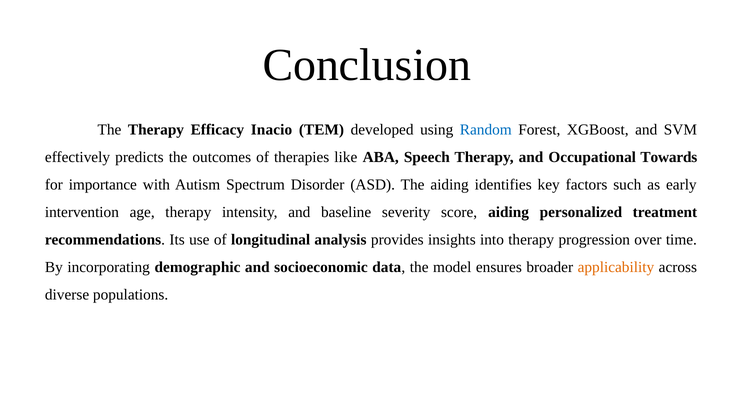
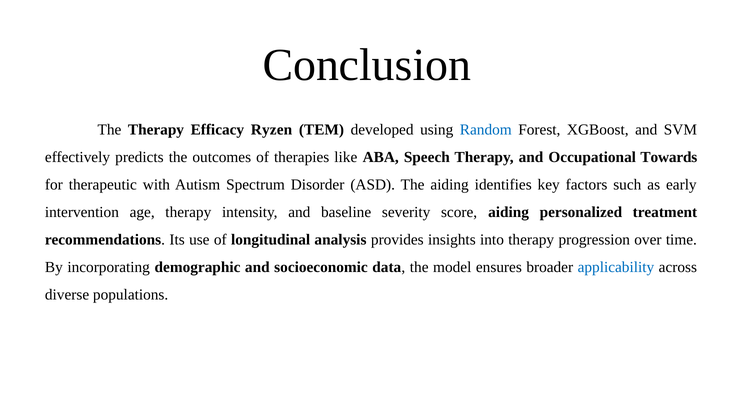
Inacio: Inacio -> Ryzen (272, 130)
importance: importance -> therapeutic (103, 185)
applicability colour: orange -> blue (616, 267)
